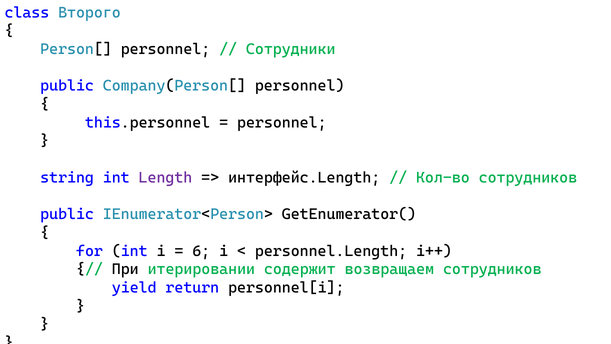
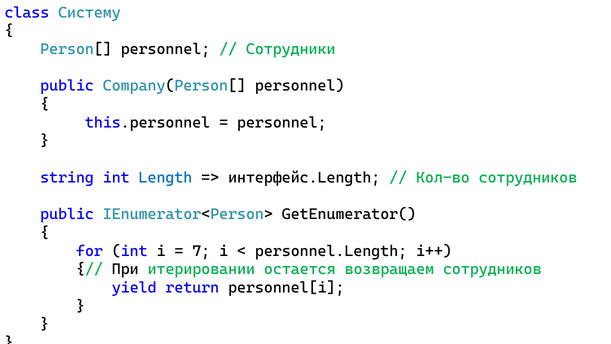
Второго: Второго -> Систему (89, 12)
Length colour: purple -> blue (165, 177)
6: 6 -> 7 (201, 251)
содержит: содержит -> остается (300, 269)
